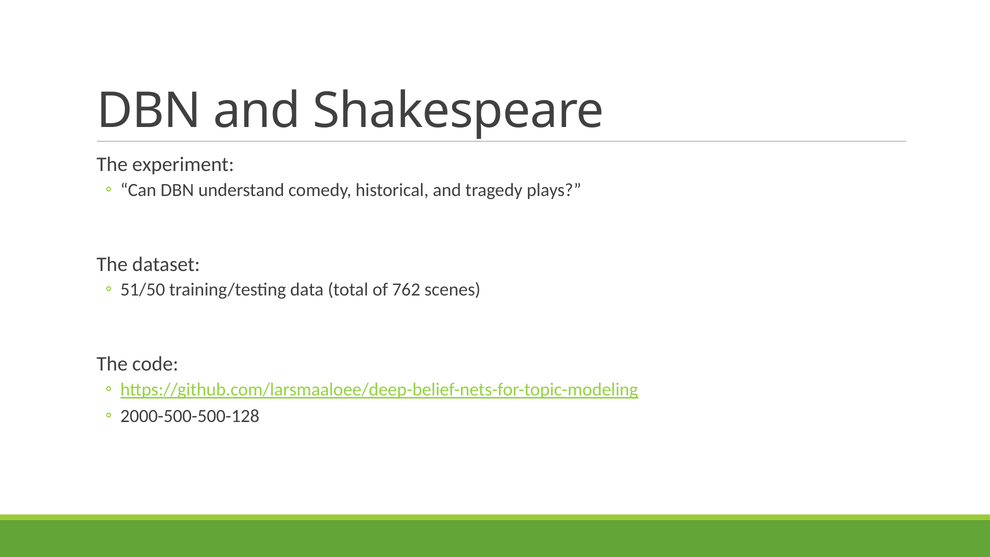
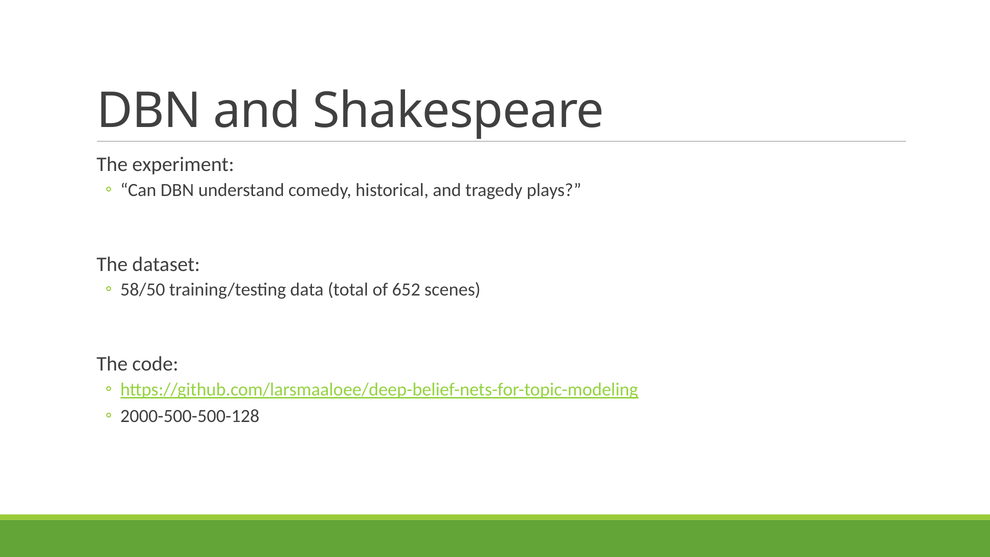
51/50: 51/50 -> 58/50 (143, 290)
762: 762 -> 652 (406, 290)
